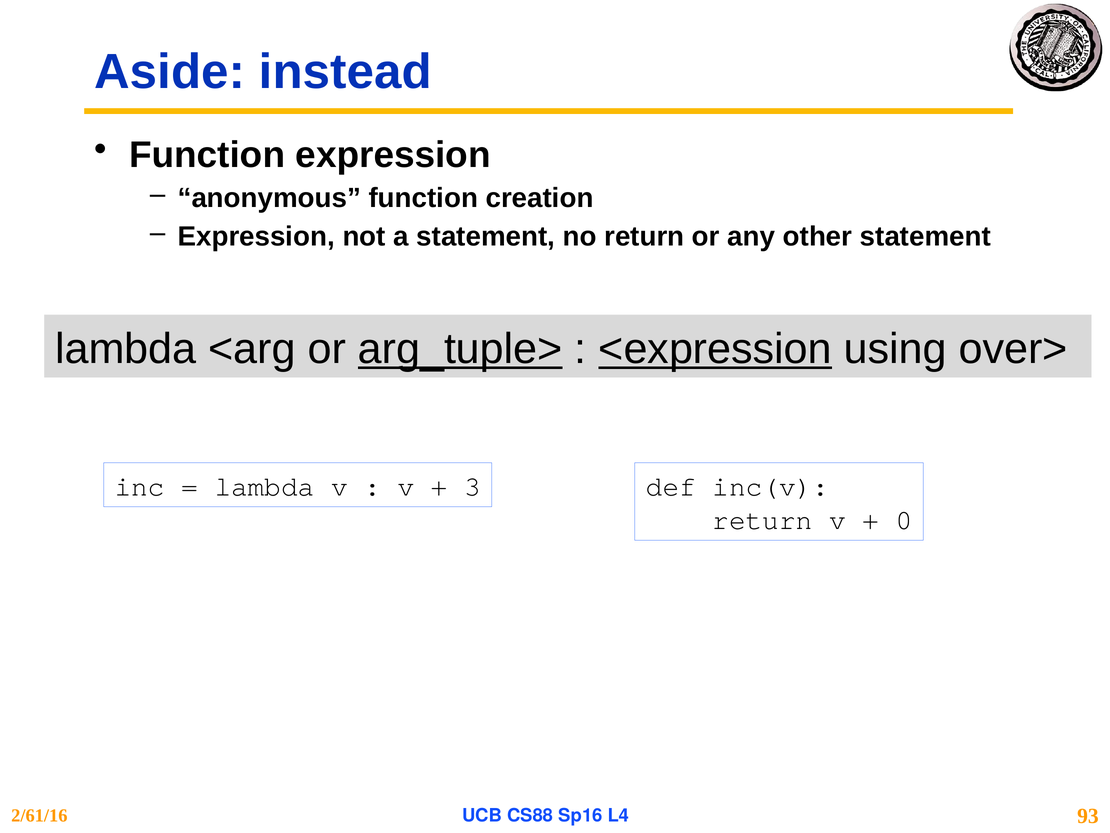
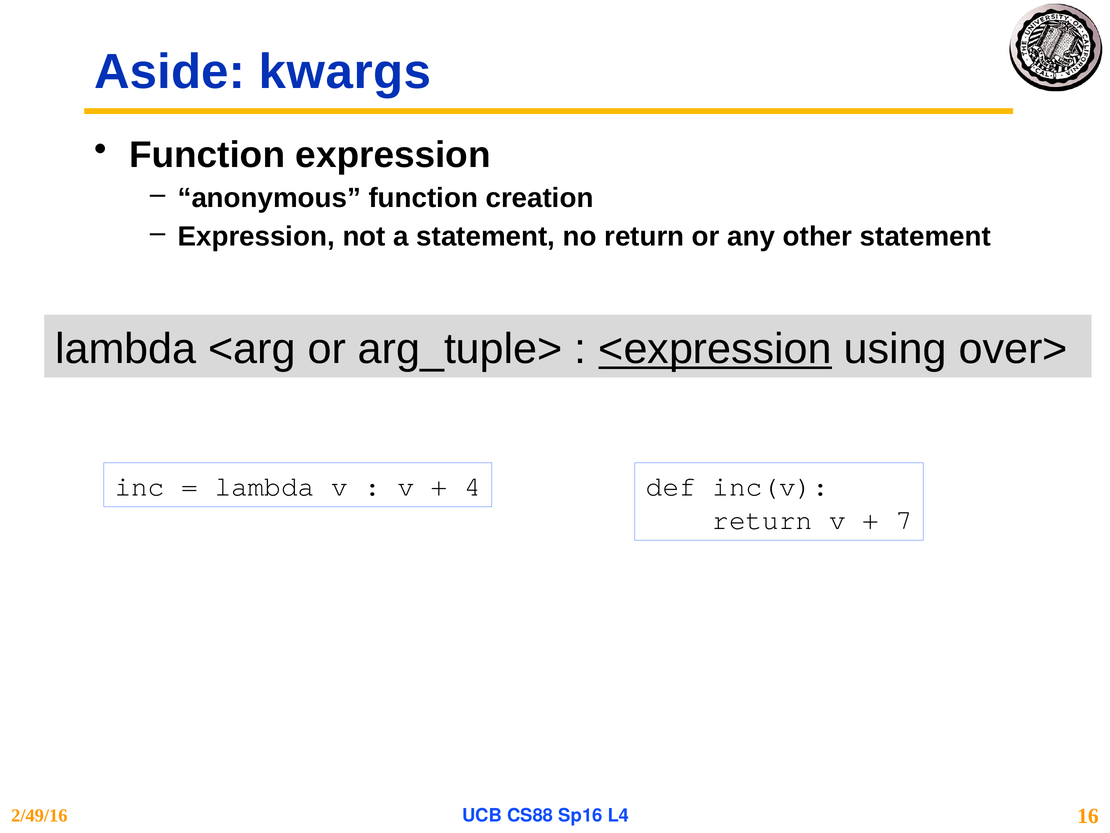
instead: instead -> kwargs (345, 72)
arg_tuple> underline: present -> none (460, 349)
3: 3 -> 4 (473, 486)
0: 0 -> 7 (904, 520)
2/61/16: 2/61/16 -> 2/49/16 (39, 815)
93: 93 -> 16 (1088, 815)
